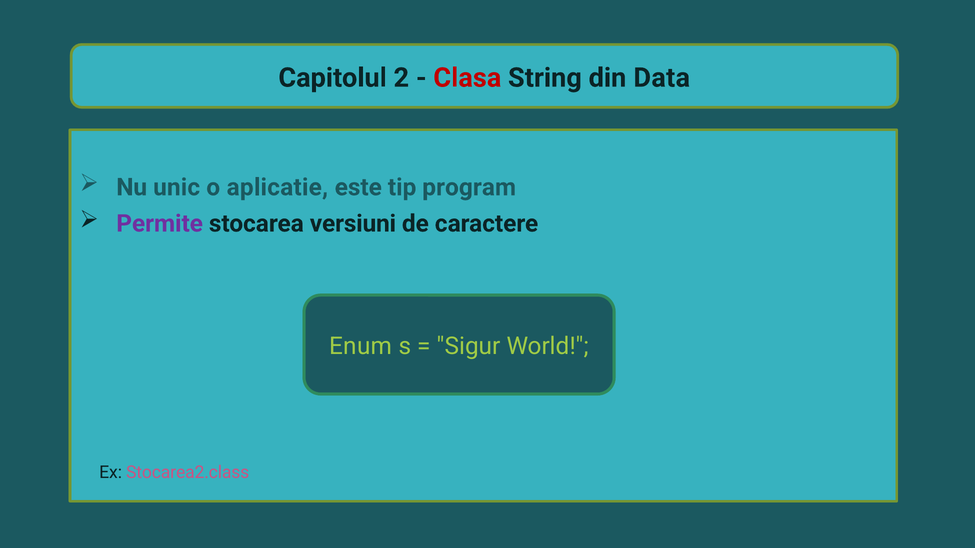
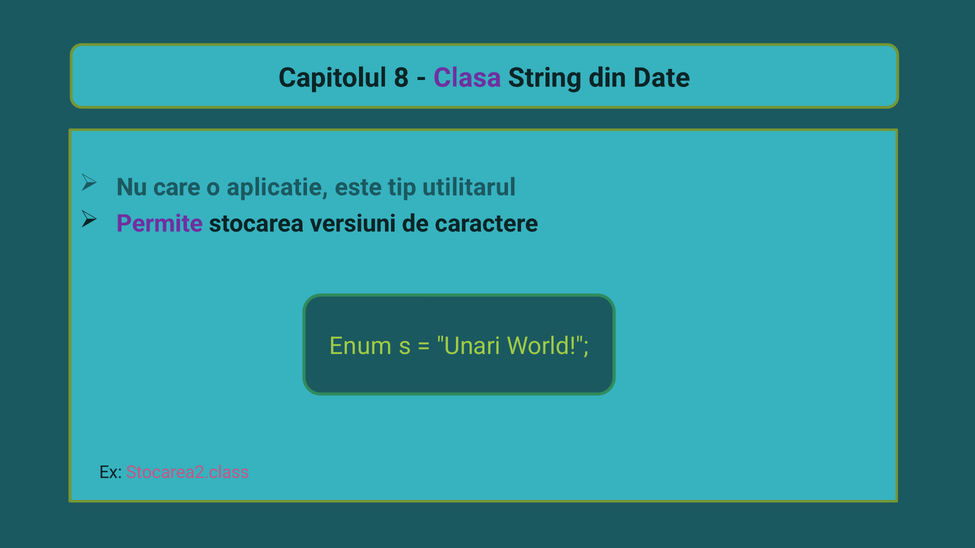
2: 2 -> 8 (401, 78)
Clasa colour: red -> purple (467, 78)
Data: Data -> Date (662, 78)
unic: unic -> care (177, 187)
program: program -> utilitarul (469, 187)
Sigur: Sigur -> Unari (469, 347)
